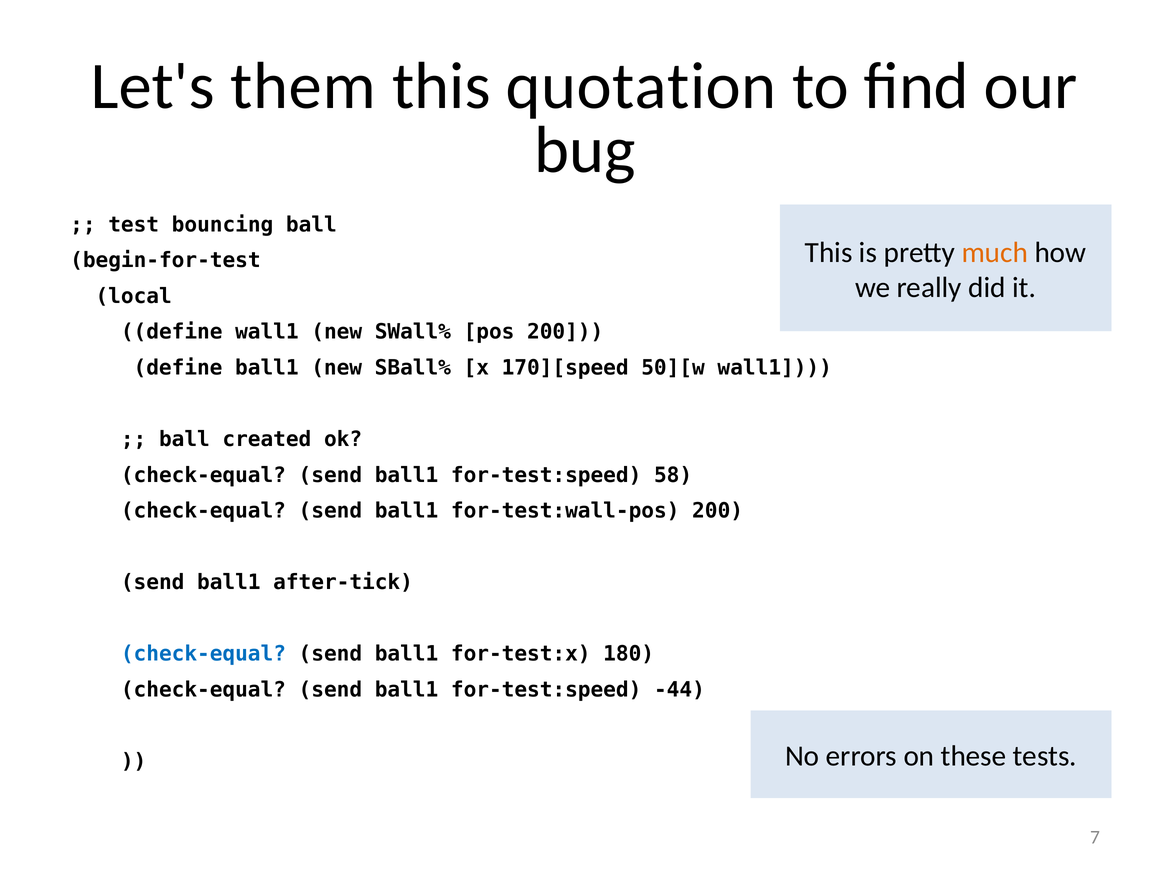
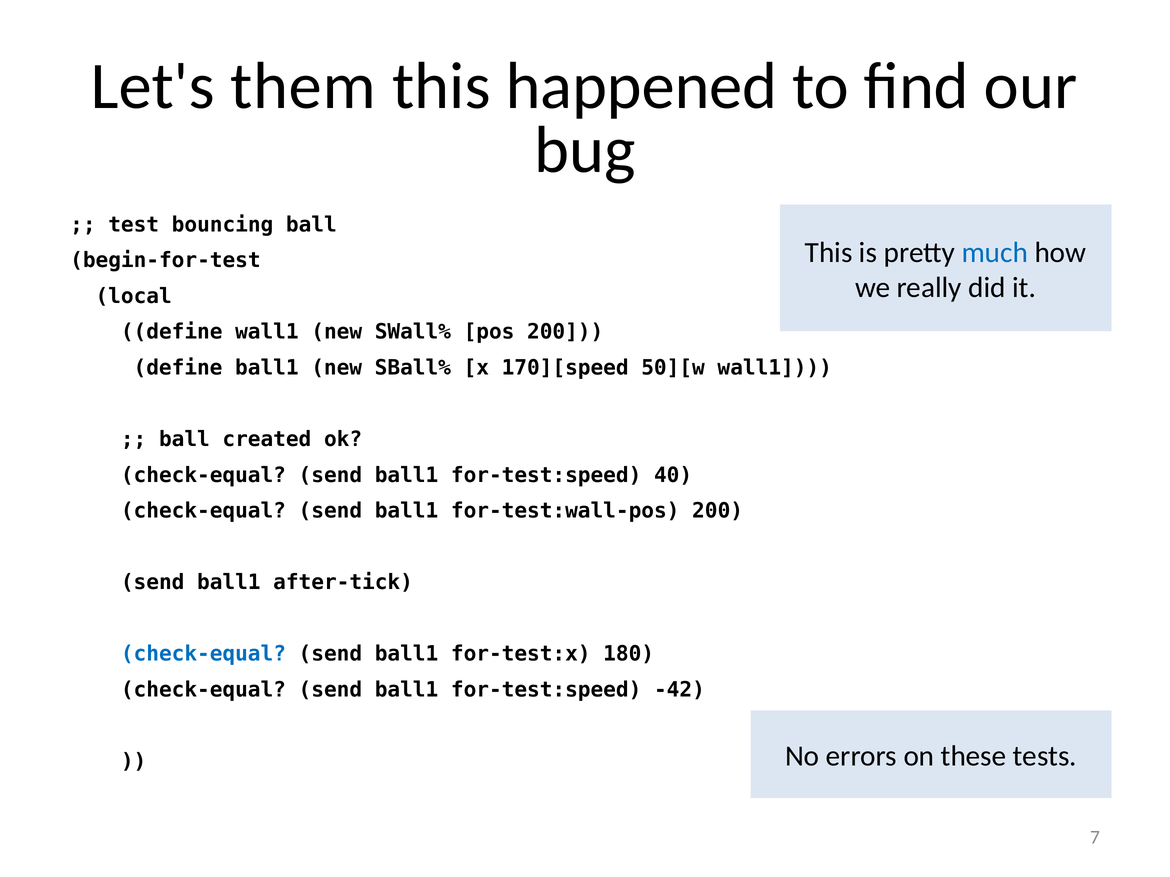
quotation: quotation -> happened (641, 86)
much colour: orange -> blue (995, 253)
58: 58 -> 40 (673, 475)
-44: -44 -> -42 (679, 690)
